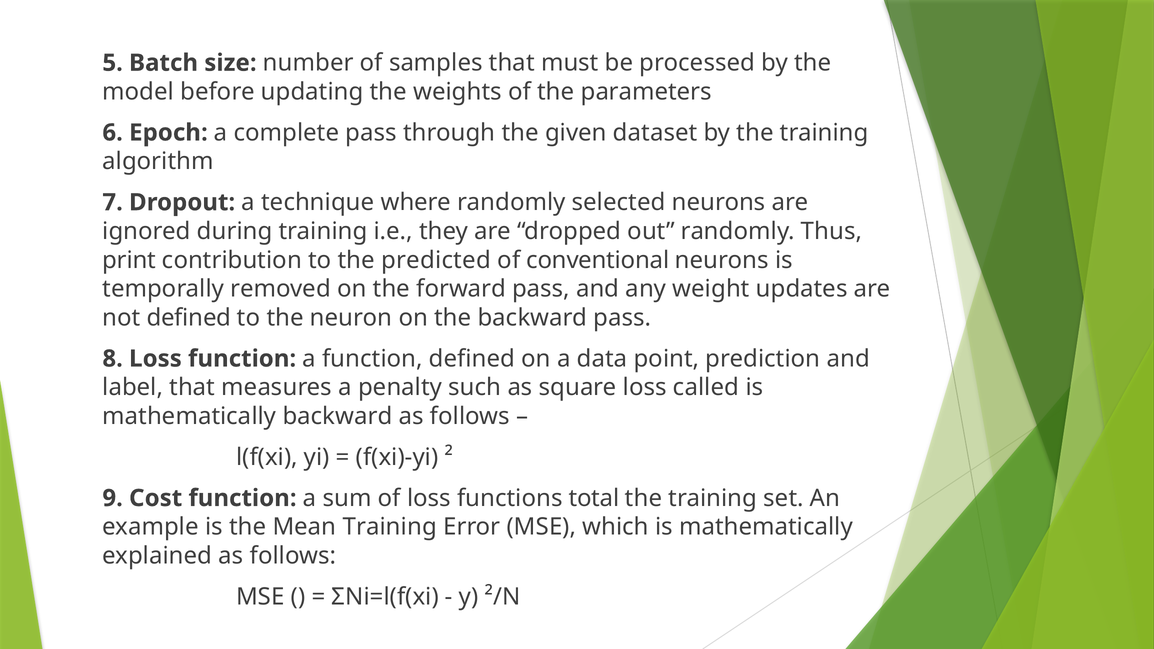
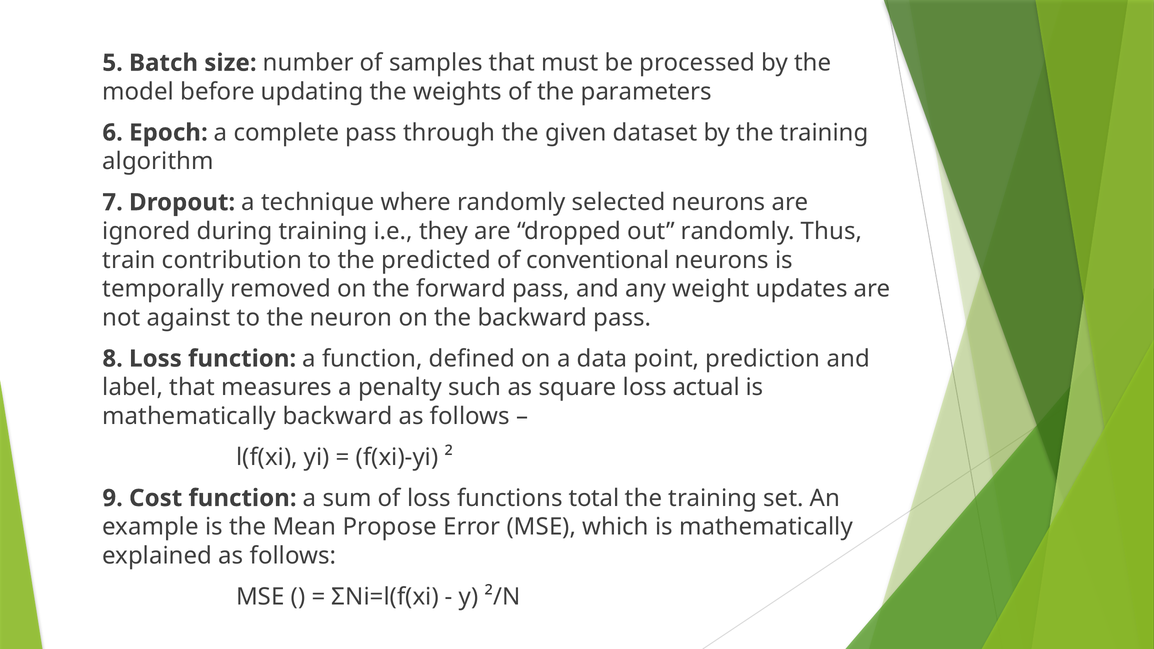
print: print -> train (129, 260)
not defined: defined -> against (189, 318)
called: called -> actual (706, 388)
Mean Training: Training -> Propose (390, 527)
